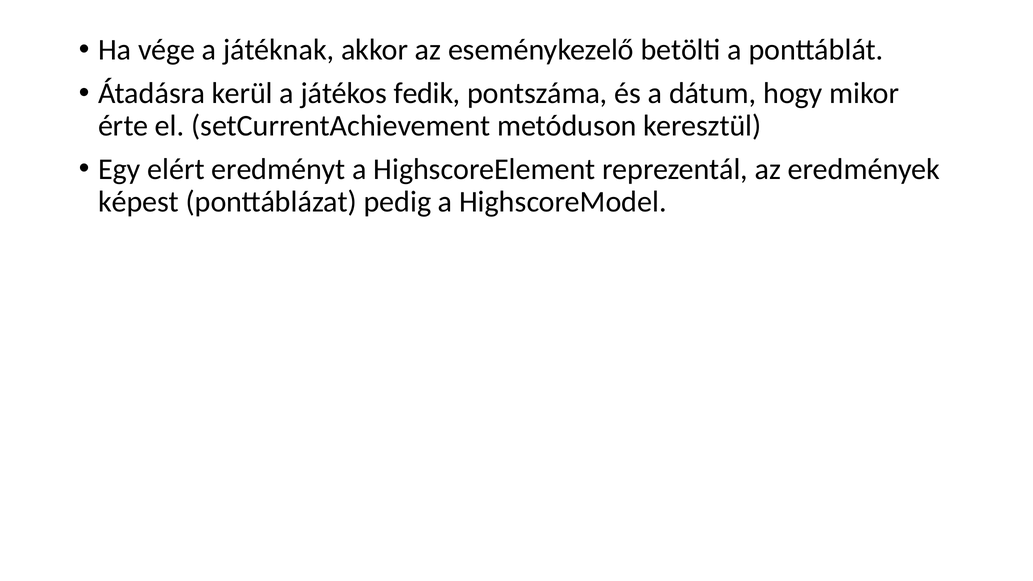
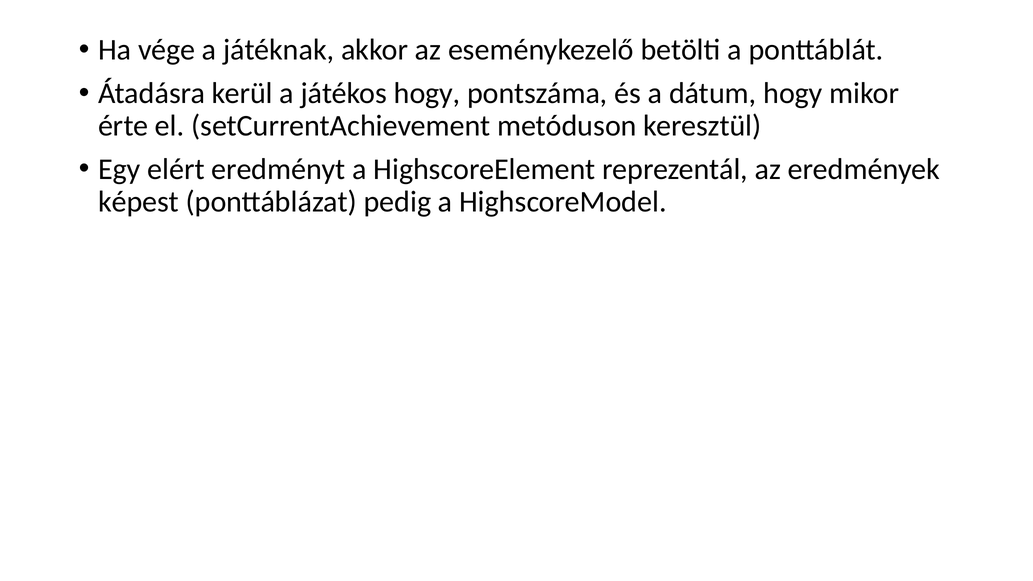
játékos fedik: fedik -> hogy (427, 93)
